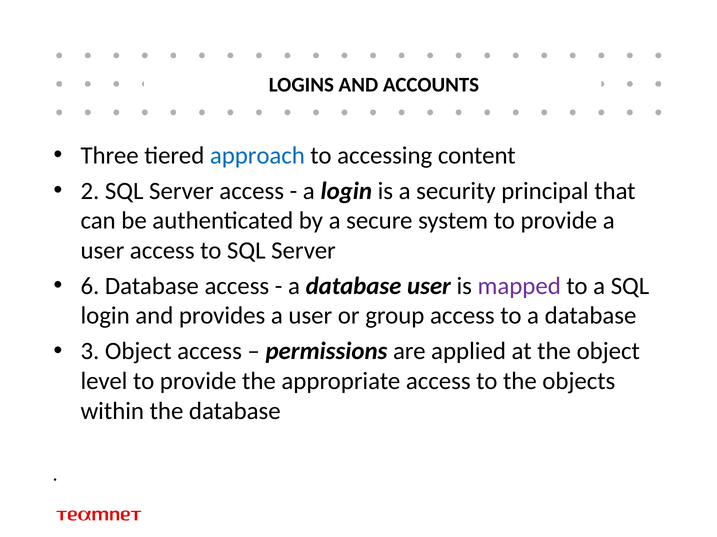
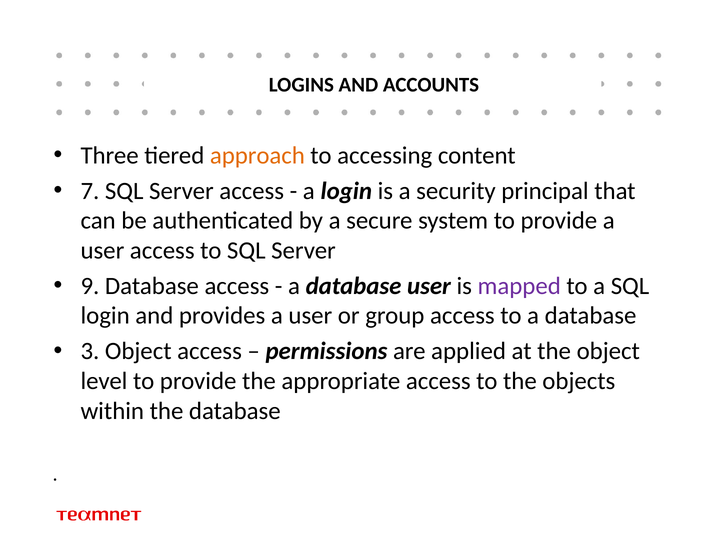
approach colour: blue -> orange (257, 156)
2: 2 -> 7 (90, 191)
6: 6 -> 9 (90, 286)
